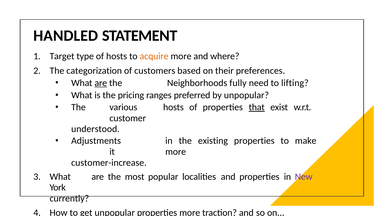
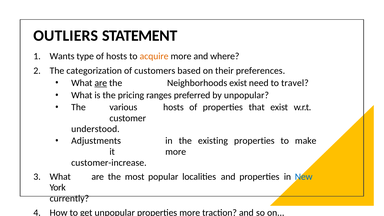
HANDLED: HANDLED -> OUTLIERS (66, 36)
Target: Target -> Wants (62, 56)
Neighborhoods fully: fully -> exist (238, 83)
lifting: lifting -> travel (295, 83)
that underline: present -> none (257, 107)
New colour: purple -> blue (304, 177)
